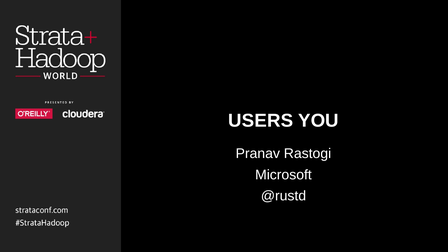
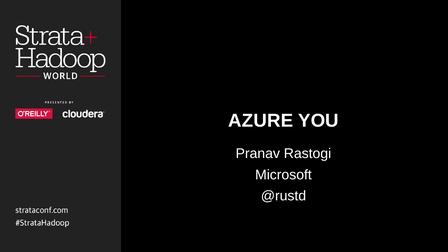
USERS: USERS -> AZURE (261, 121)
